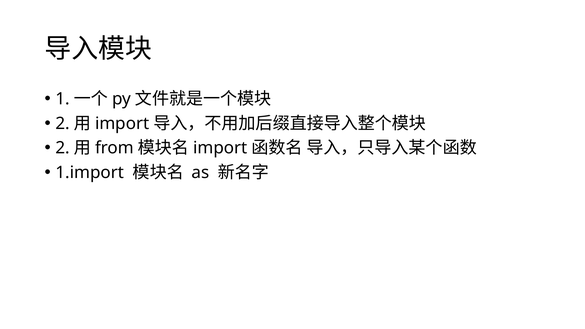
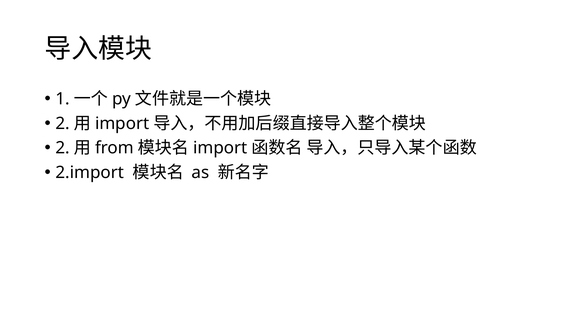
1.import: 1.import -> 2.import (90, 172)
